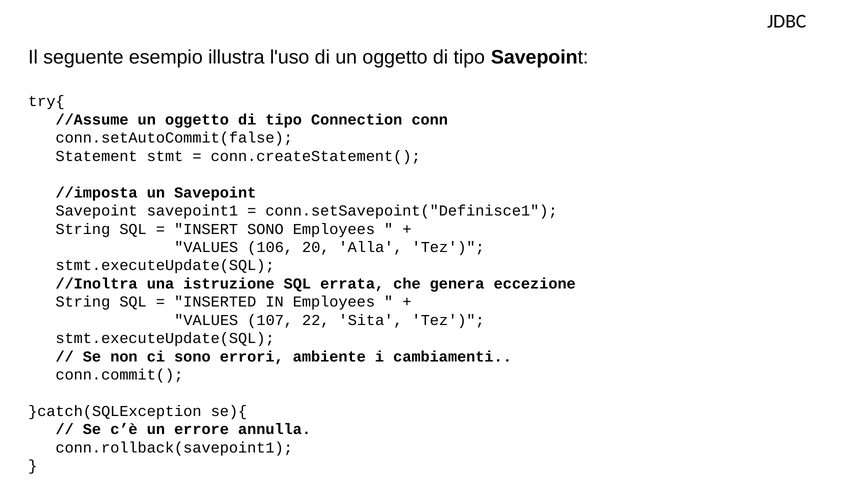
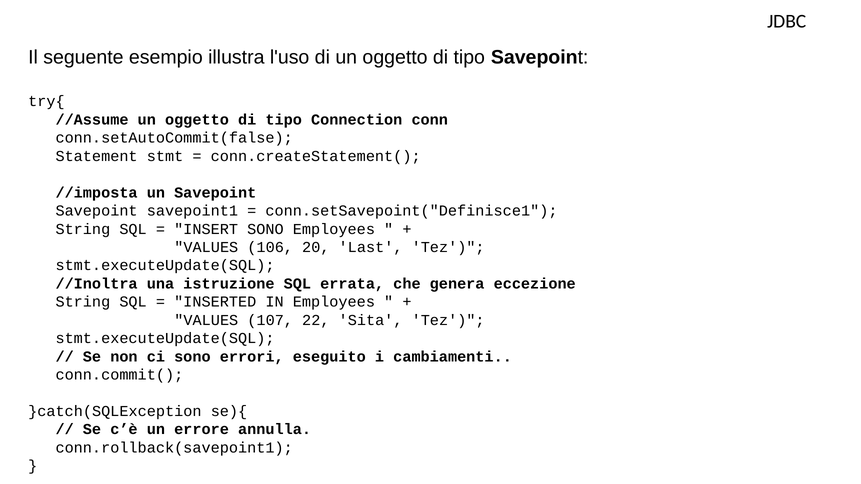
Alla: Alla -> Last (371, 247)
errori ambiente: ambiente -> eseguito (329, 357)
